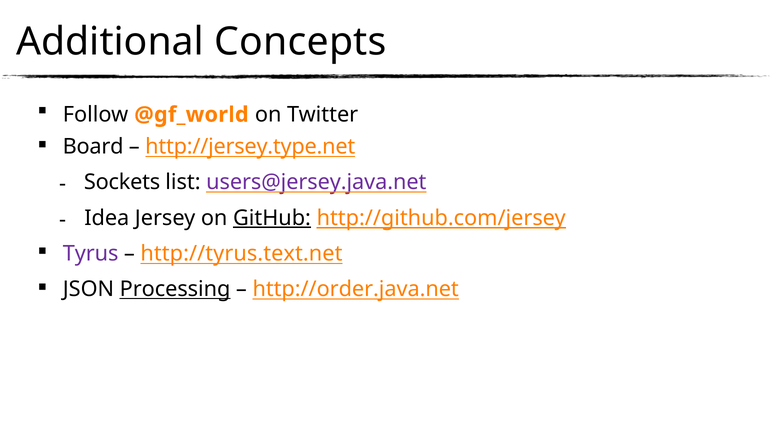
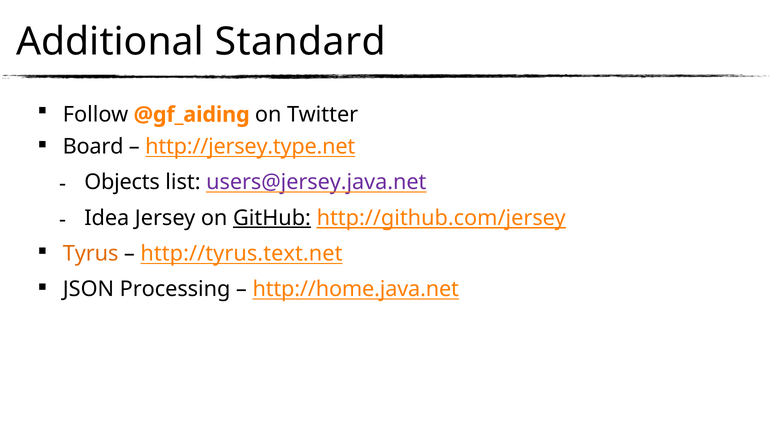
Concepts: Concepts -> Standard (300, 42)
@gf_world: @gf_world -> @gf_aiding (192, 115)
Sockets: Sockets -> Objects (122, 182)
Tyrus colour: purple -> orange (91, 254)
Processing underline: present -> none (175, 289)
http://order.java.net: http://order.java.net -> http://home.java.net (356, 289)
